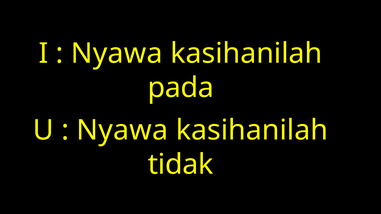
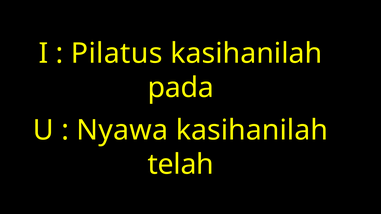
Nyawa: Nyawa -> Pilatus (117, 54)
tidak: tidak -> telah (181, 165)
